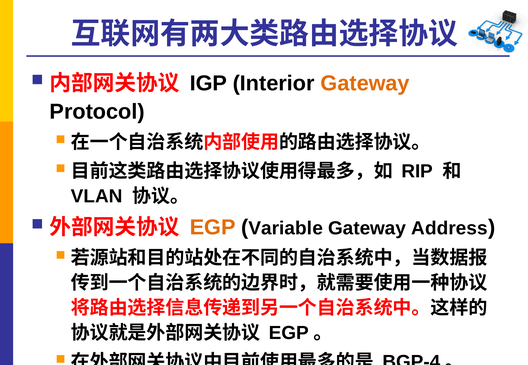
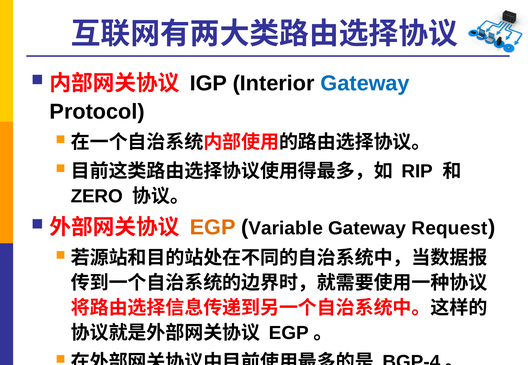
Gateway colour: orange -> blue (365, 83)
VLAN: VLAN -> ZERO (97, 197)
Address: Address -> Request (450, 229)
